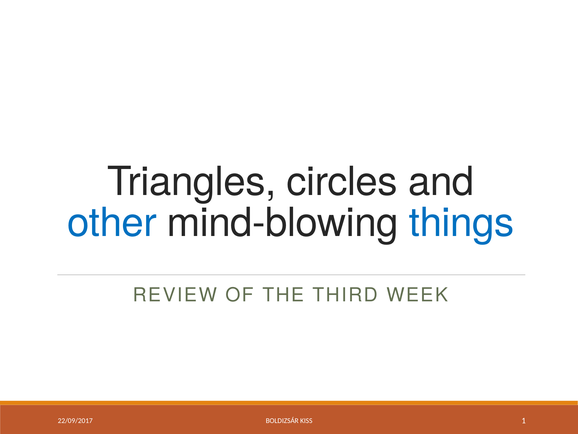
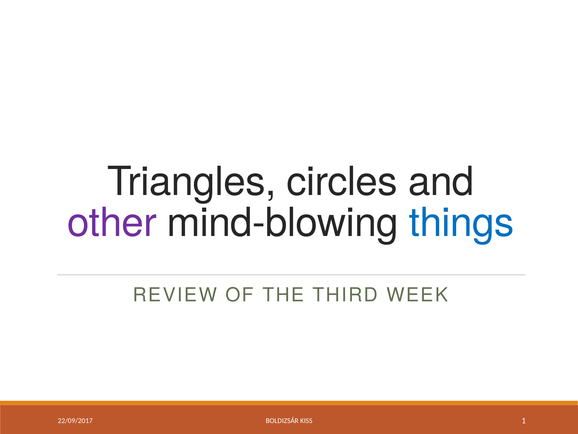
other colour: blue -> purple (112, 223)
